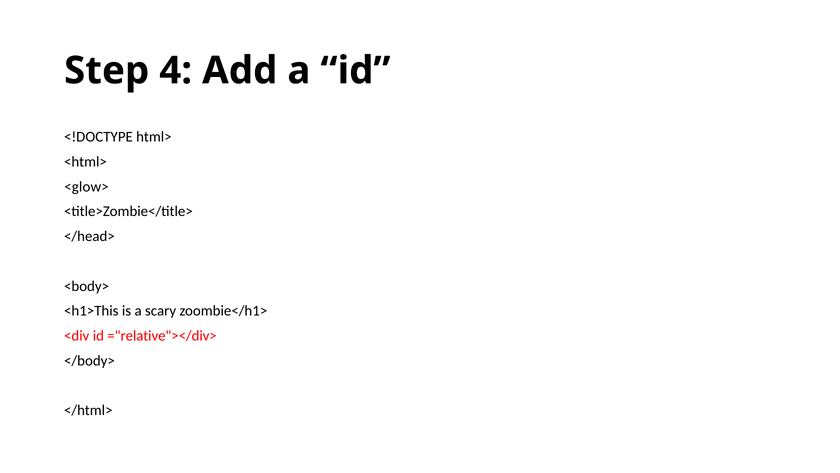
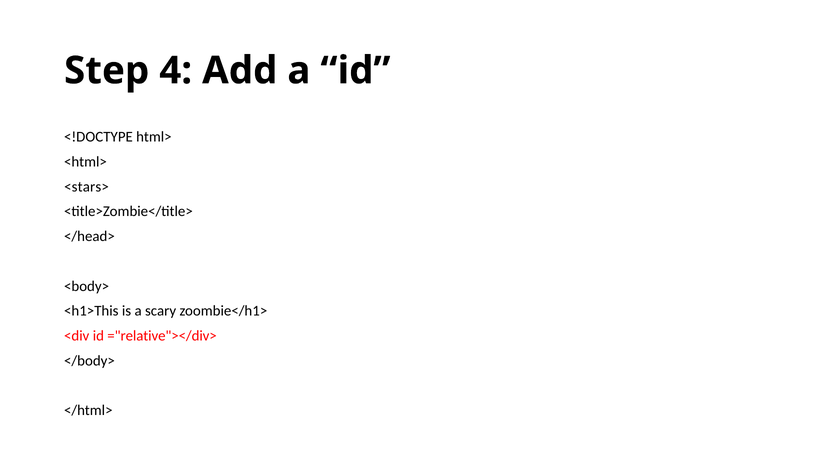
<glow>: <glow> -> <stars> (86, 187)
